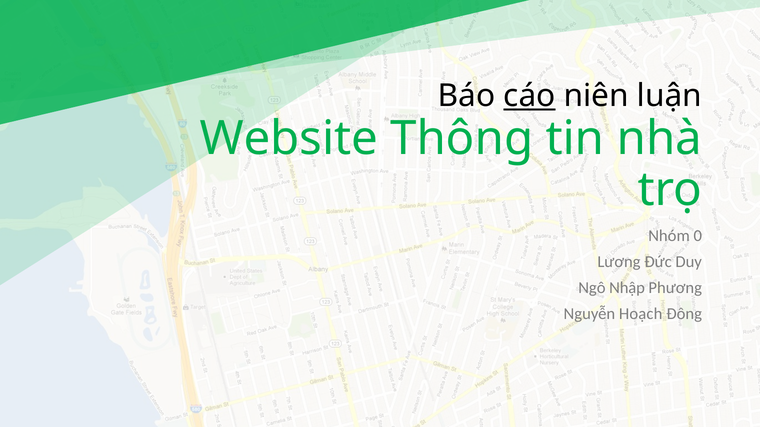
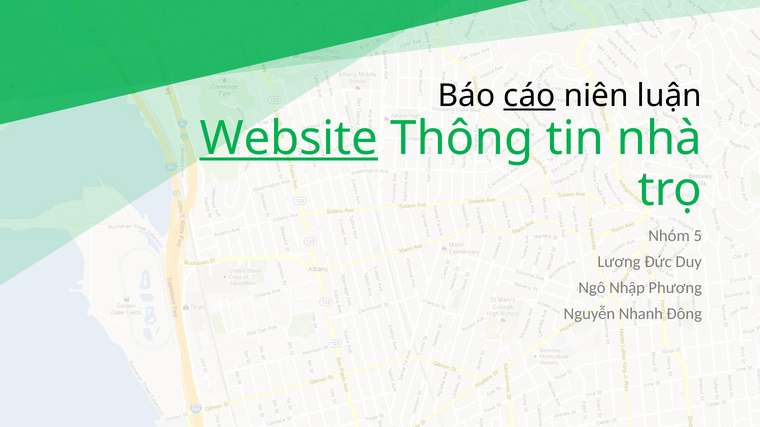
Website underline: none -> present (289, 139)
0: 0 -> 5 (698, 236)
Hoạch: Hoạch -> Nhanh (641, 314)
